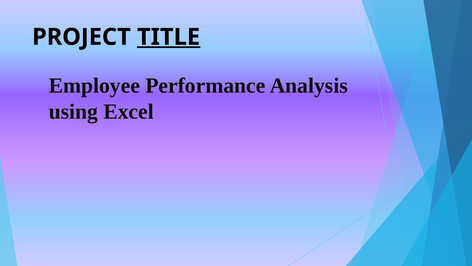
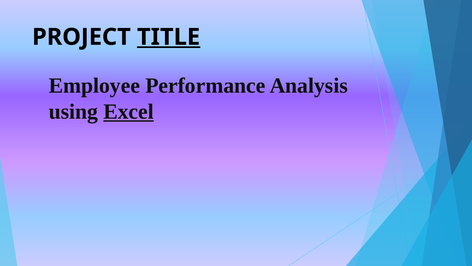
Excel underline: none -> present (129, 111)
